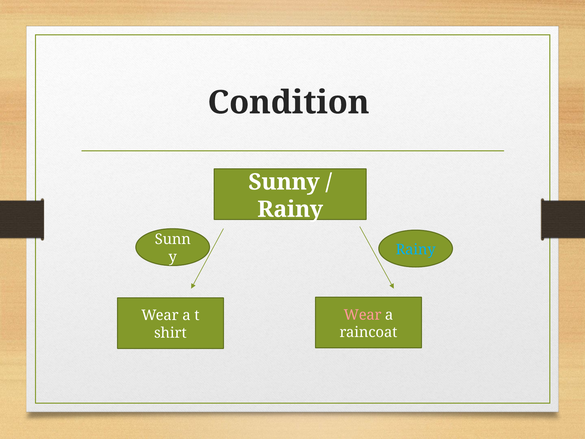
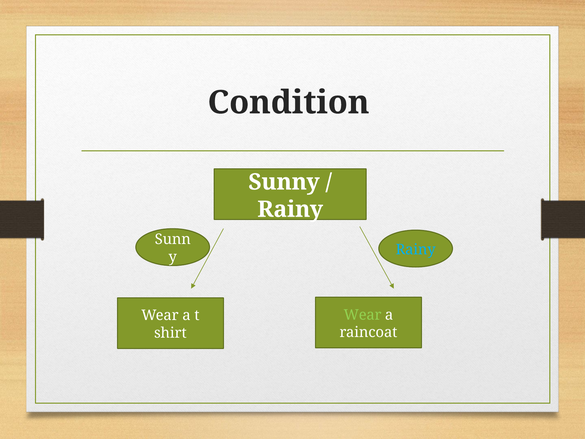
Wear colour: pink -> light green (363, 315)
